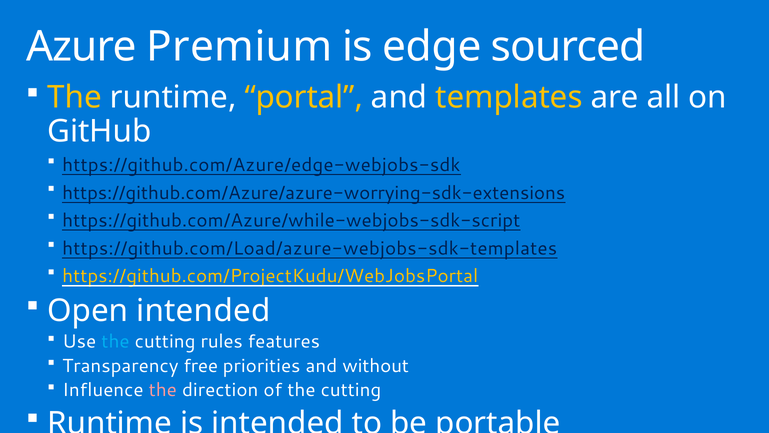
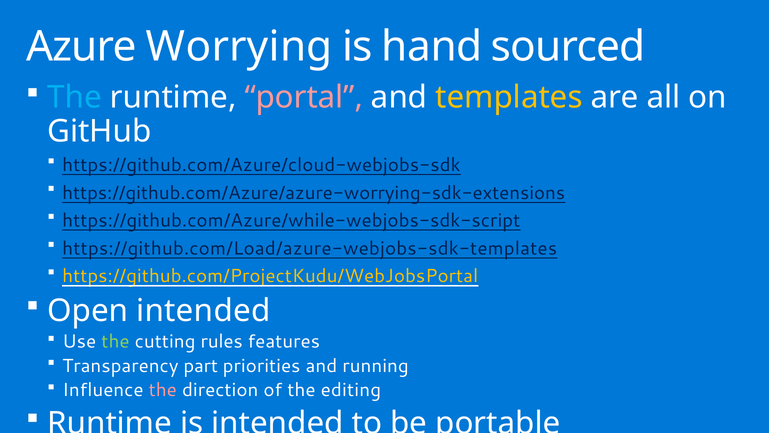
Premium: Premium -> Worrying (239, 47)
edge: edge -> hand (432, 47)
The colour: yellow -> light blue (75, 97)
portal colour: yellow -> pink (304, 97)
https://github.com/Azure/edge-webjobs-sdk: https://github.com/Azure/edge-webjobs-sdk -> https://github.com/Azure/cloud-webjobs-sdk (261, 165)
the colour: light blue -> light green (115, 341)
free: free -> part (201, 365)
without: without -> running (376, 365)
of the cutting: cutting -> editing (351, 390)
